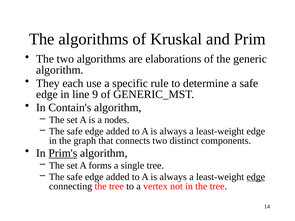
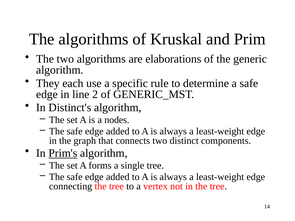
9: 9 -> 2 (95, 94)
Contain's: Contain's -> Distinct's (70, 108)
edge underline: present -> none (256, 177)
